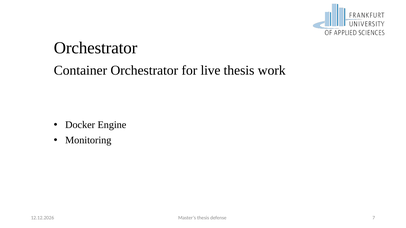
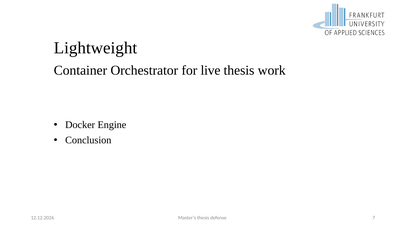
Orchestrator: Orchestrator -> Lightweight (95, 48)
Monitoring: Monitoring -> Conclusion (88, 140)
